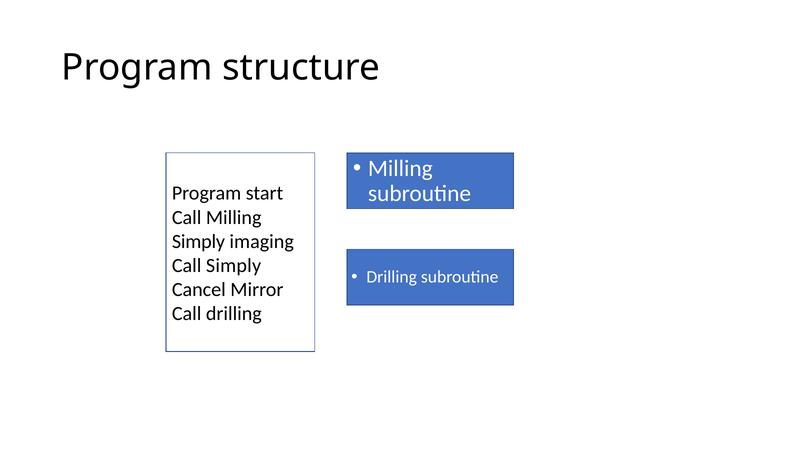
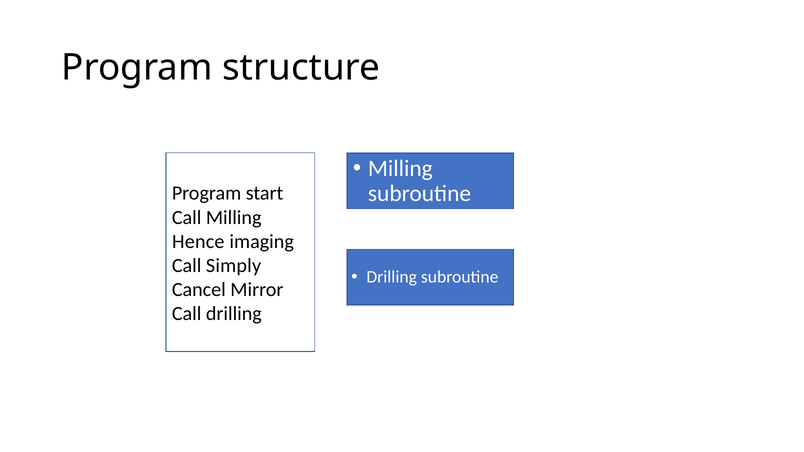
Simply: Simply -> Hence (198, 242)
